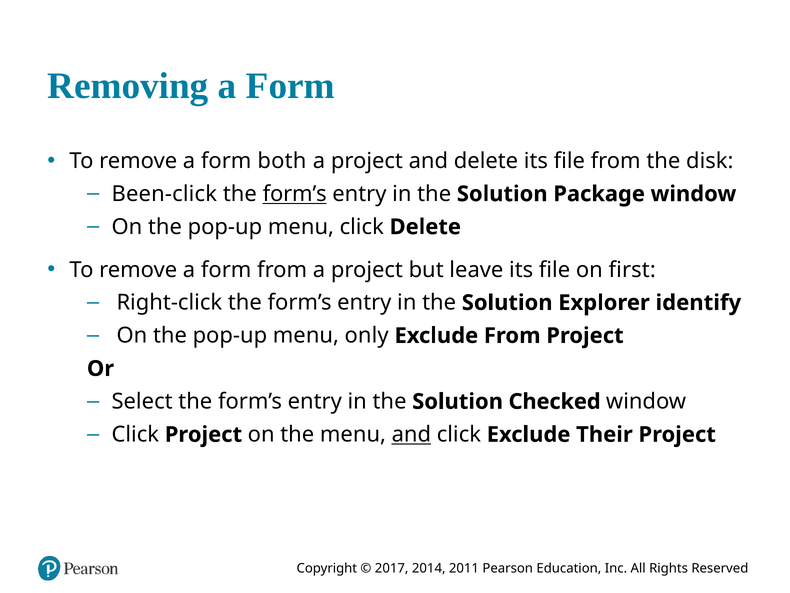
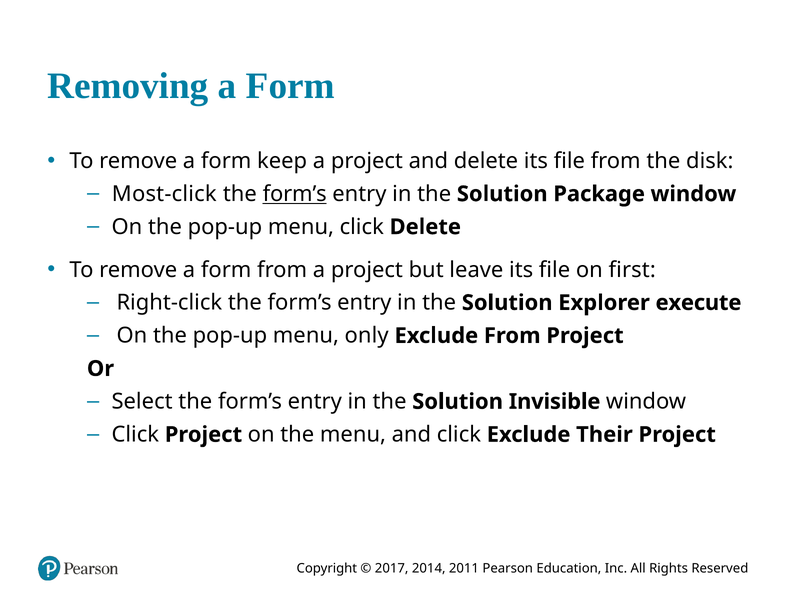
both: both -> keep (282, 161)
Been-click: Been-click -> Most-click (164, 194)
identify: identify -> execute (698, 302)
Checked: Checked -> Invisible (555, 401)
and underline: present -> none (411, 434)
